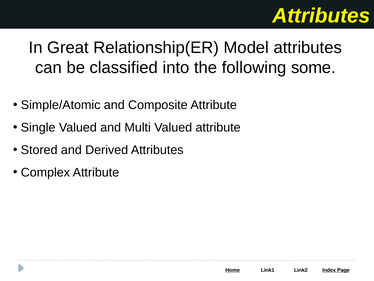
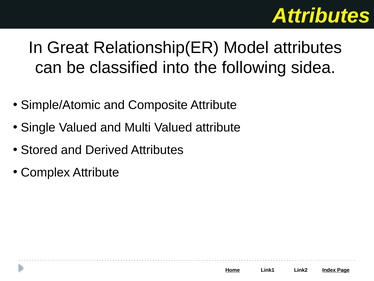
some: some -> sidea (313, 67)
